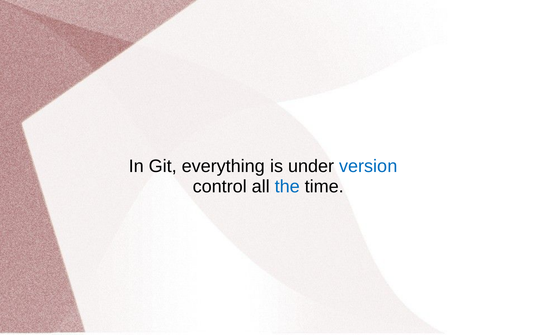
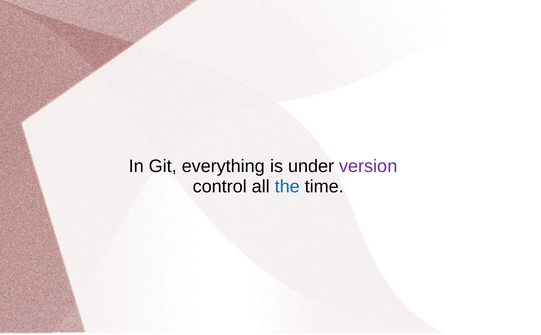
version colour: blue -> purple (368, 166)
